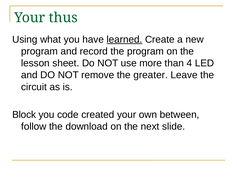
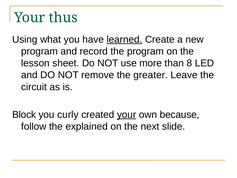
4: 4 -> 8 (189, 63)
code: code -> curly (68, 114)
your underline: none -> present (127, 114)
between: between -> because (180, 114)
download: download -> explained (87, 126)
